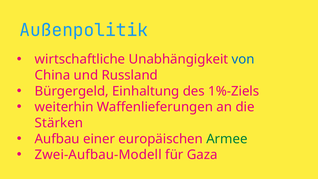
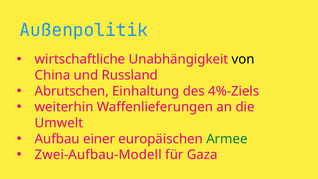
von colour: blue -> black (243, 59)
Bürgergeld: Bürgergeld -> Abrutschen (72, 91)
1%-Ziels: 1%-Ziels -> 4%-Ziels (234, 91)
Stärken: Stärken -> Umwelt (59, 123)
